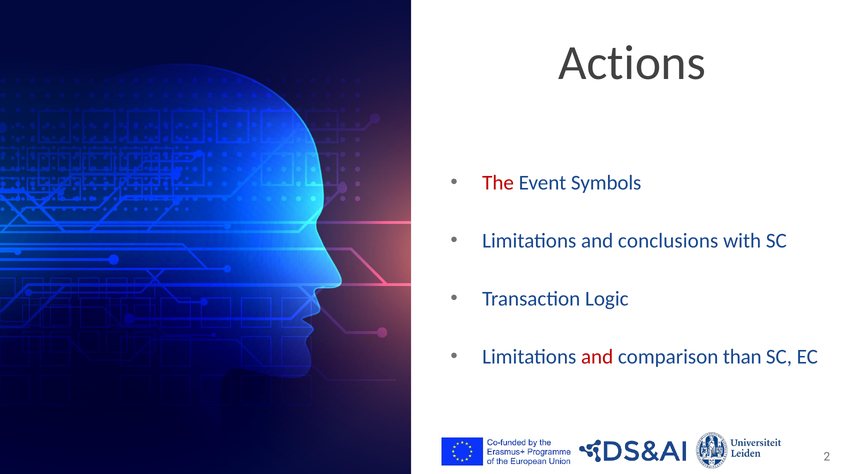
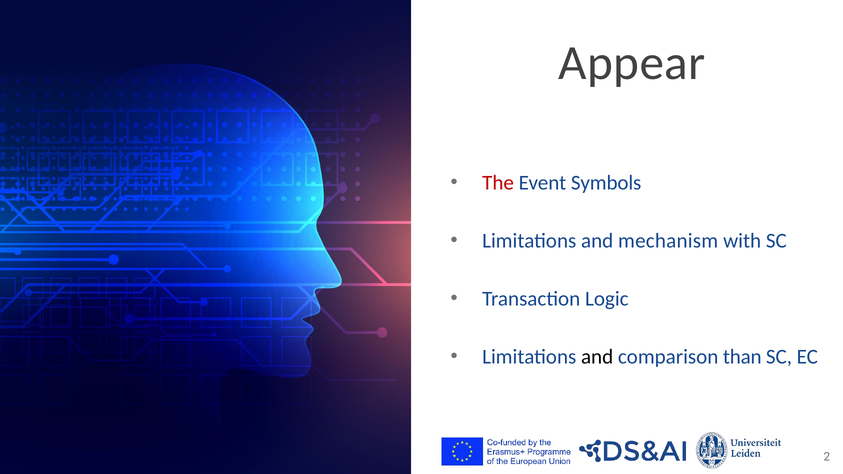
Actions: Actions -> Appear (632, 63)
conclusions: conclusions -> mechanism (668, 241)
and colour: red -> black (597, 357)
